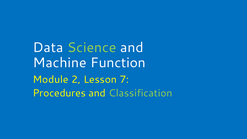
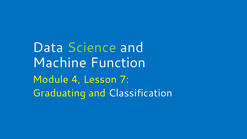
2: 2 -> 4 (76, 79)
Procedures: Procedures -> Graduating (59, 93)
Classification colour: light green -> white (140, 93)
